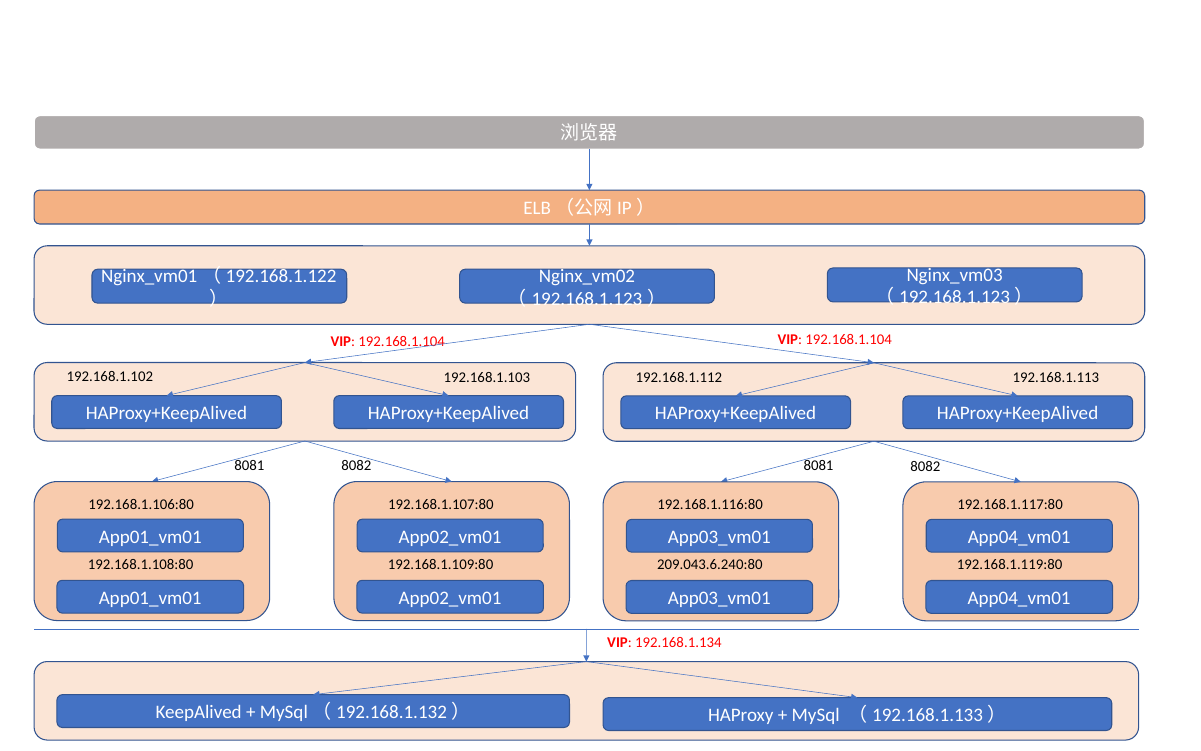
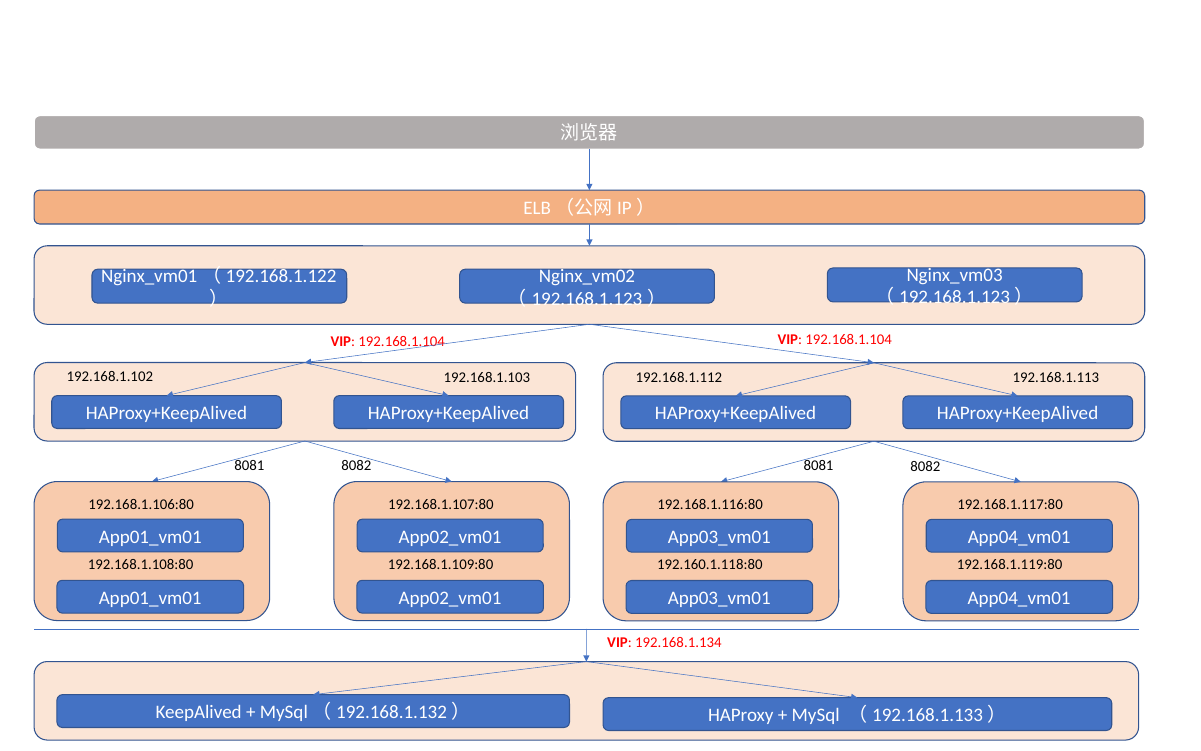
209.043.6.240:80: 209.043.6.240:80 -> 192.160.1.118:80 (710, 565)
